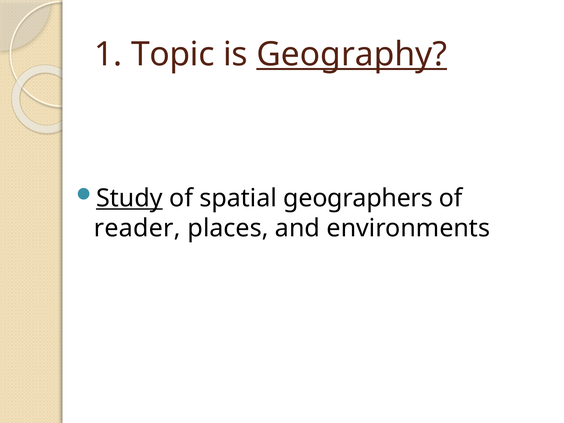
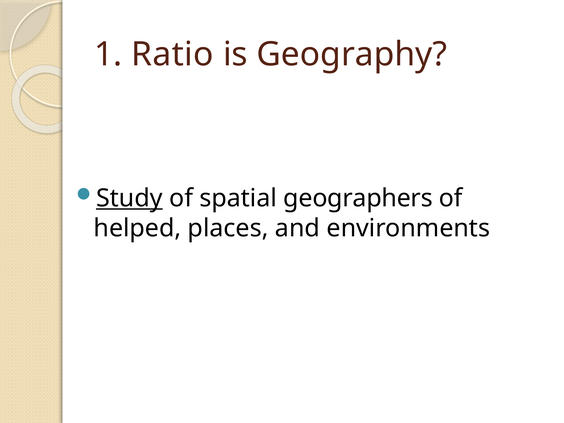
Topic: Topic -> Ratio (172, 55)
Geography underline: present -> none (352, 55)
reader: reader -> helped (137, 228)
